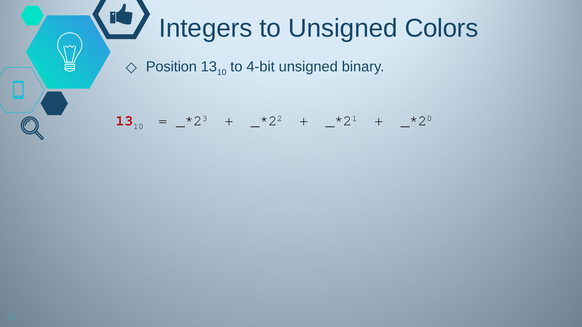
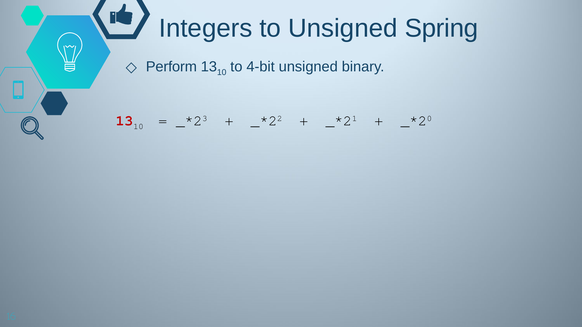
Colors: Colors -> Spring (442, 28)
Position: Position -> Perform (171, 67)
